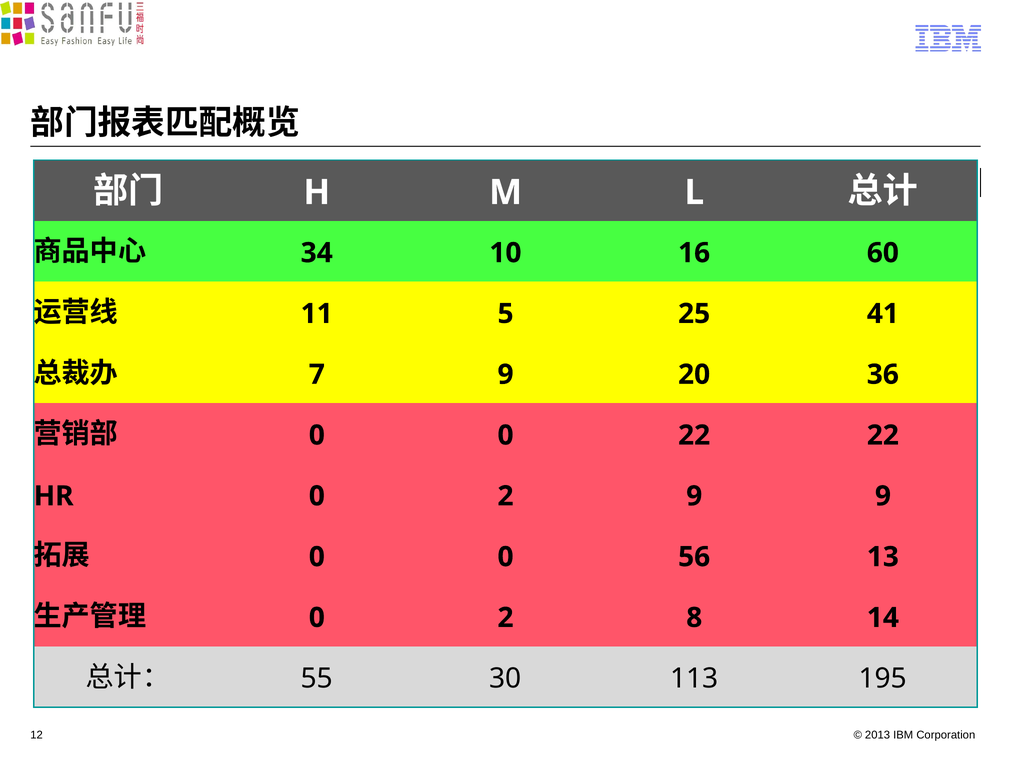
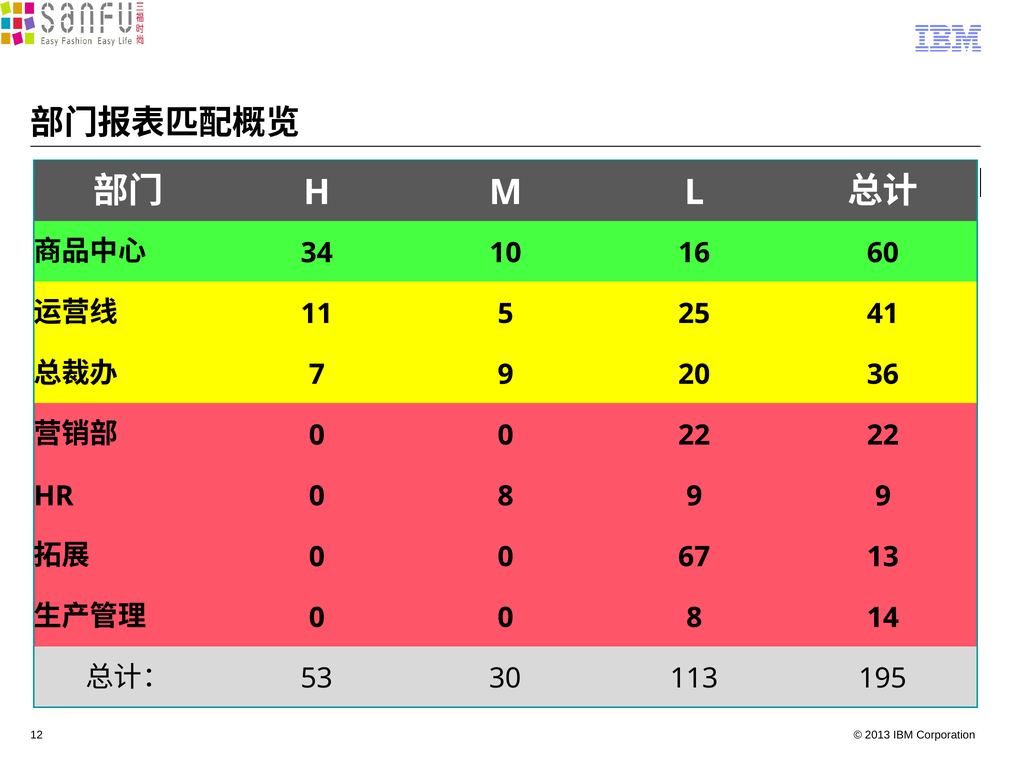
HR 0 2: 2 -> 8 (506, 496)
56: 56 -> 67 (694, 557)
2: 2 -> 0 (506, 618)
55: 55 -> 53 (317, 679)
